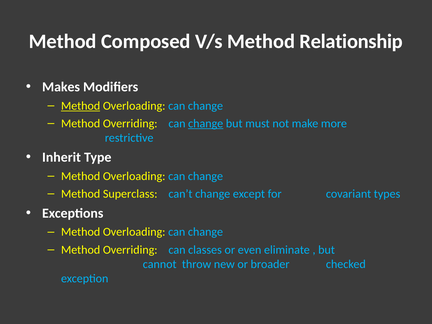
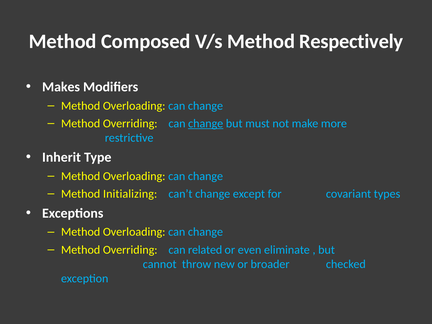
Relationship: Relationship -> Respectively (351, 41)
Method underline: present -> none (81, 106)
Superclass: Superclass -> Initializing (130, 194)
classes: classes -> related (205, 250)
